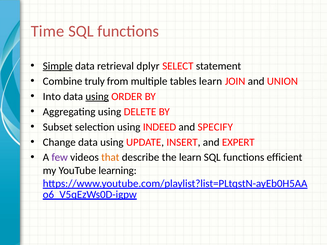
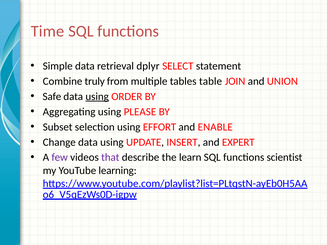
Simple underline: present -> none (58, 66)
tables learn: learn -> table (211, 81)
Into: Into -> Safe (52, 97)
DELETE: DELETE -> PLEASE (140, 112)
INDEED: INDEED -> EFFORT (160, 127)
SPECIFY: SPECIFY -> ENABLE (215, 127)
that colour: orange -> purple (110, 158)
efficient: efficient -> scientist (284, 158)
